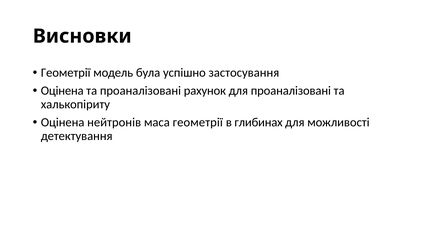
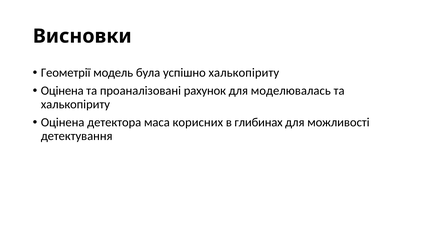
успішно застосування: застосування -> халькопіриту (244, 73)
для проаналізовані: проаналізовані -> моделювалась (291, 91)
нейтронів: нейтронів -> детектора (114, 122)
маса геометрії: геометрії -> корисних (198, 122)
